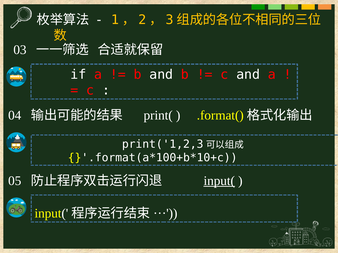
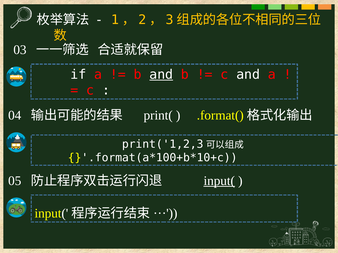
and underline: none -> present (161, 75)
